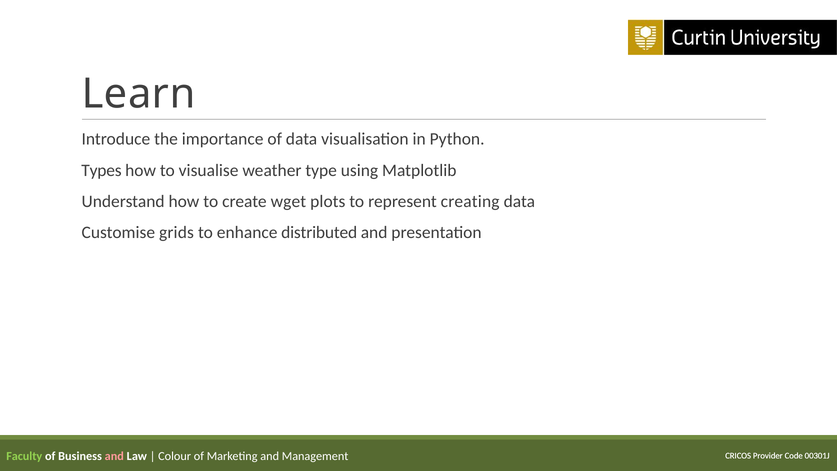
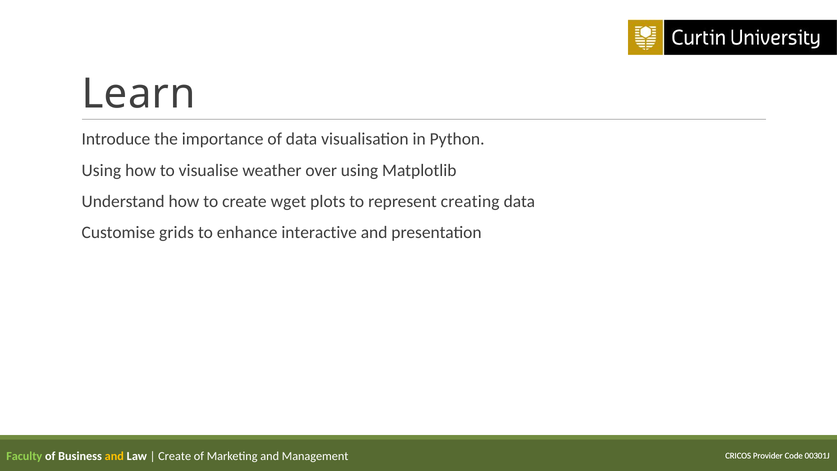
Types: Types -> Using (101, 170)
type: type -> over (321, 170)
distributed: distributed -> interactive (319, 232)
and colour: pink -> yellow (114, 456)
Colour: Colour -> Create (175, 456)
